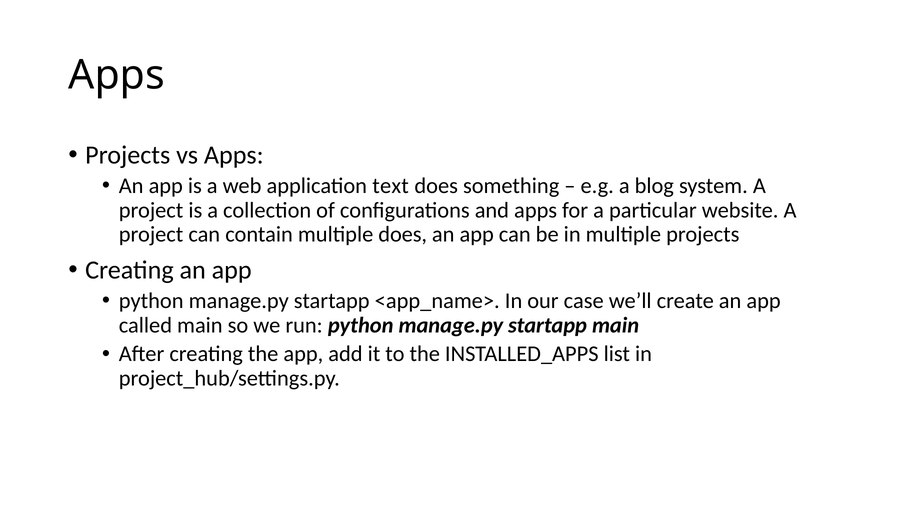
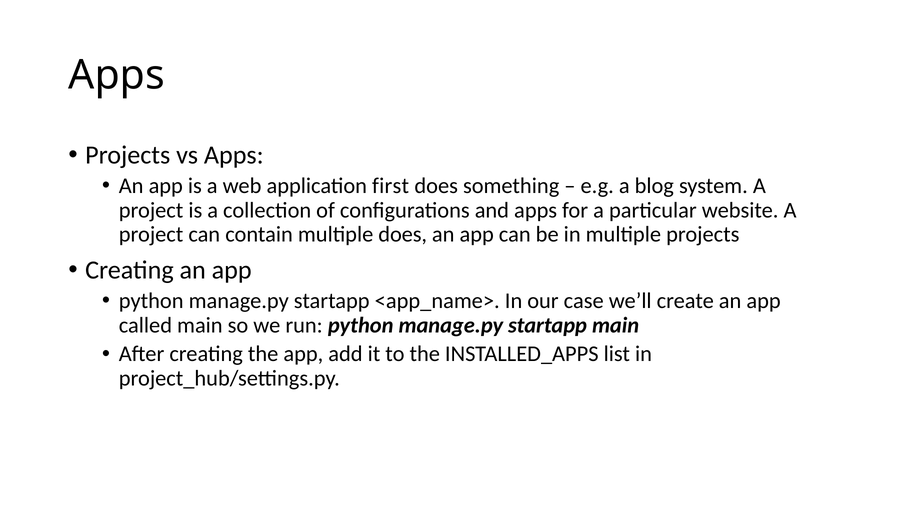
text: text -> first (391, 186)
